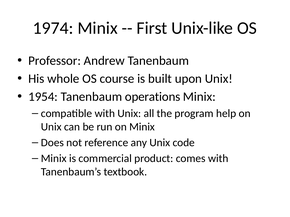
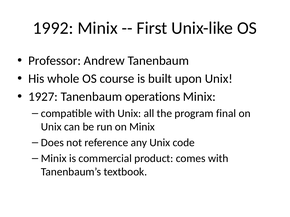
1974: 1974 -> 1992 (53, 28)
1954: 1954 -> 1927 (43, 97)
help: help -> final (226, 114)
